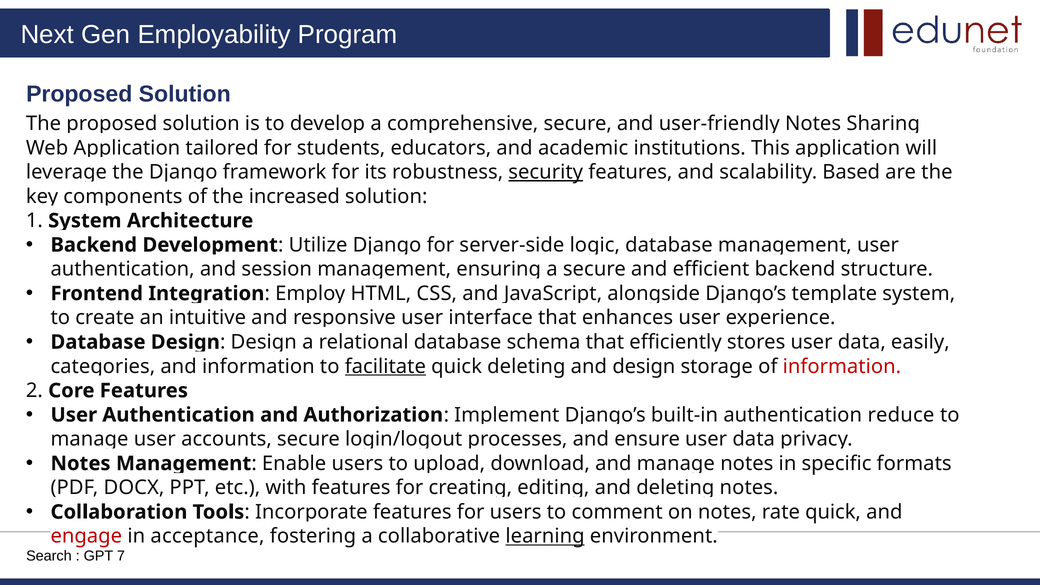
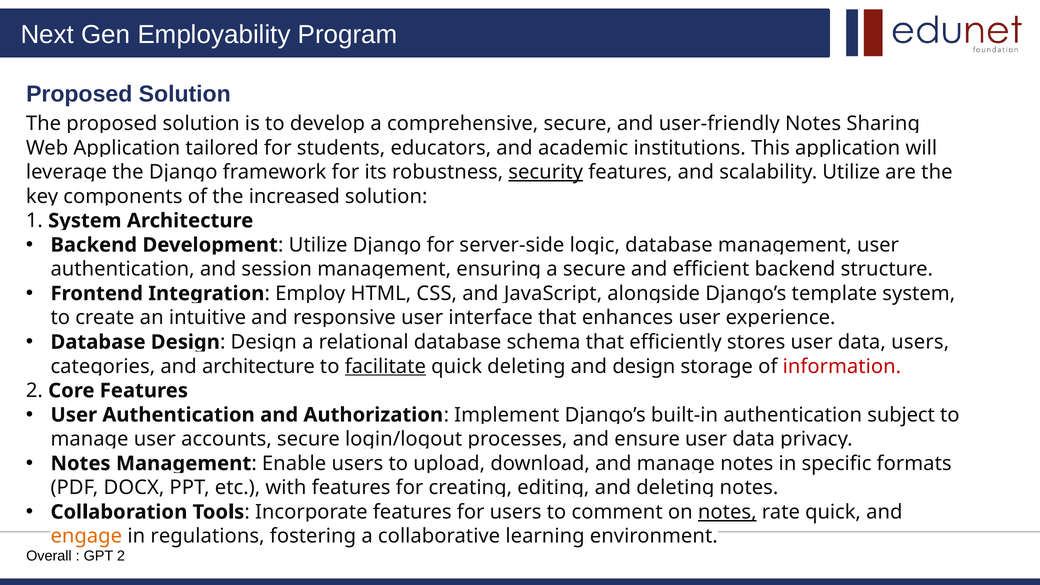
scalability Based: Based -> Utilize (851, 172)
easily: easily -> users (920, 342)
information: information -> architecture (258, 366)
reduce: reduce -> subject (901, 415)
notes underline: none -> present (727, 512)
engage colour: red -> orange (86, 536)
acceptance: acceptance -> regulations (208, 536)
learning underline: present -> none (545, 536)
Search: Search -> Overall (49, 556)
GPT 7: 7 -> 2 (121, 556)
